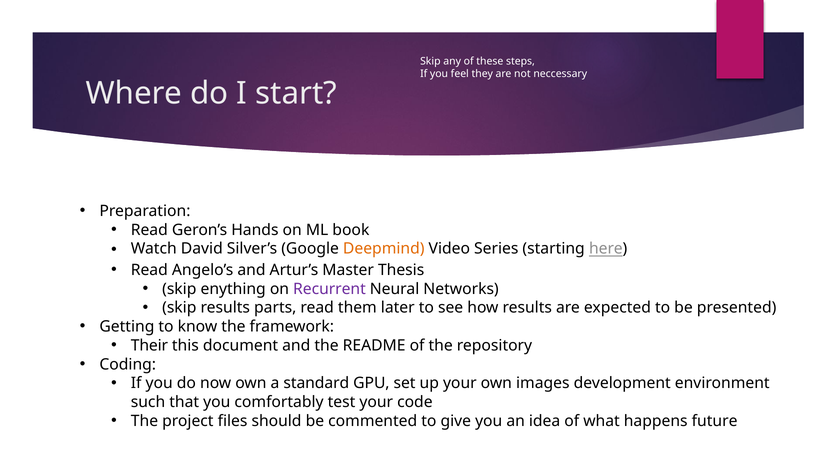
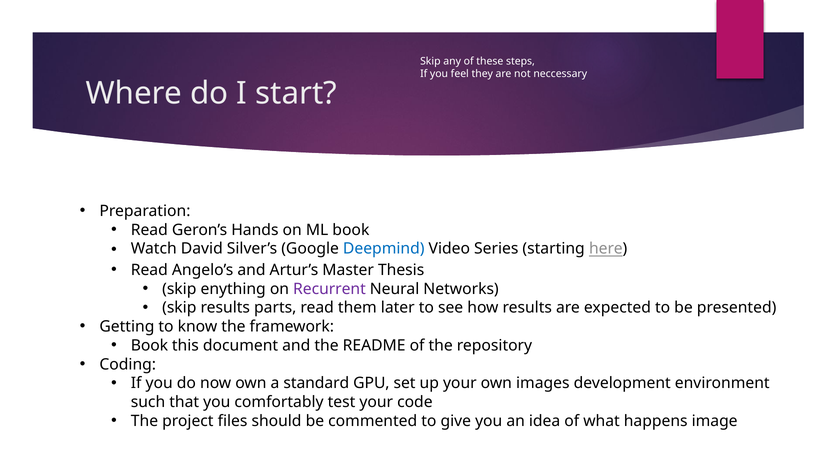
Deepmind colour: orange -> blue (384, 249)
Their: Their -> Book (149, 345)
future: future -> image (715, 421)
